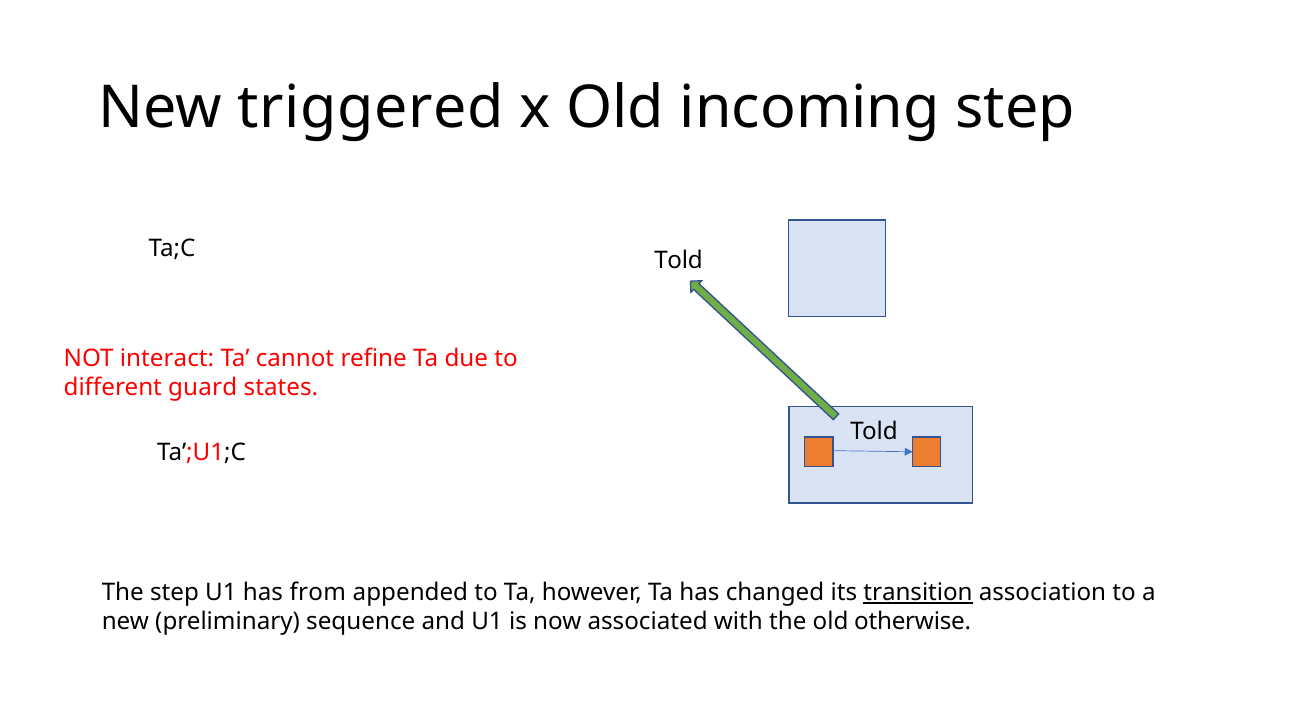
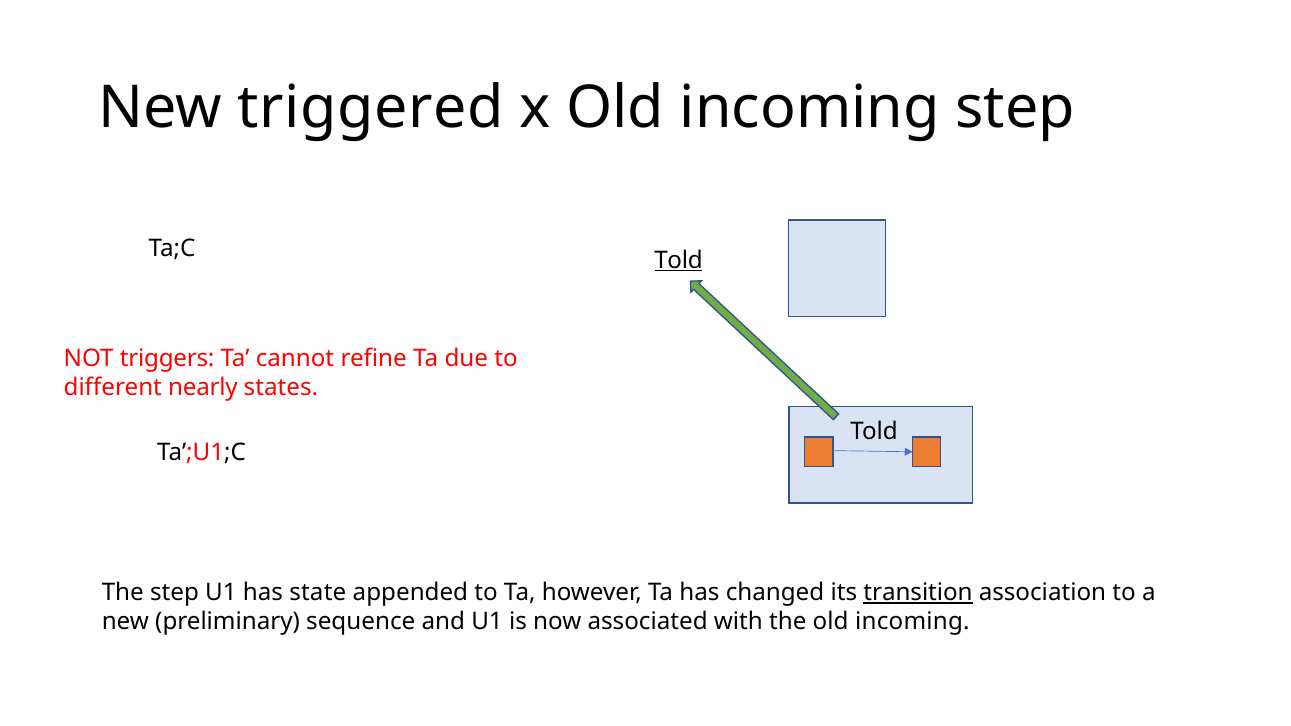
Told underline: none -> present (679, 260)
interact: interact -> triggers (167, 359)
guard: guard -> nearly (203, 388)
from: from -> state (318, 593)
the old otherwise: otherwise -> incoming (912, 622)
